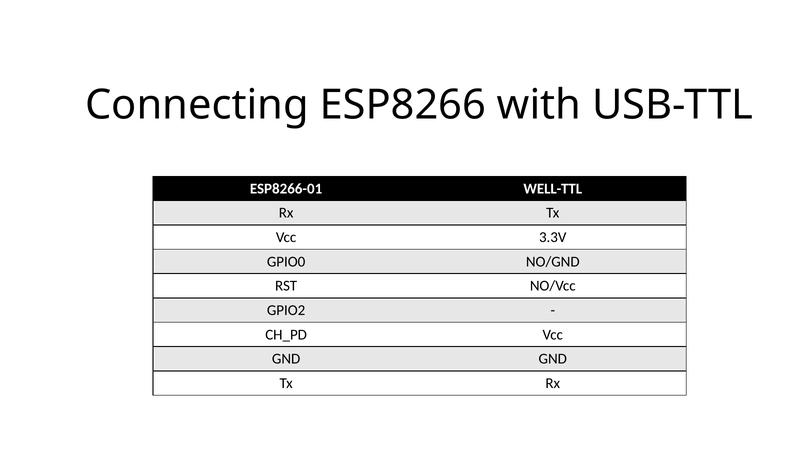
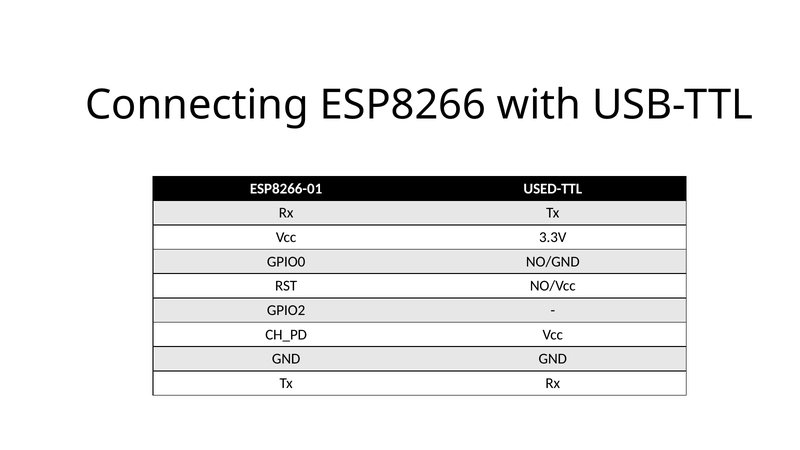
WELL-TTL: WELL-TTL -> USED-TTL (553, 189)
